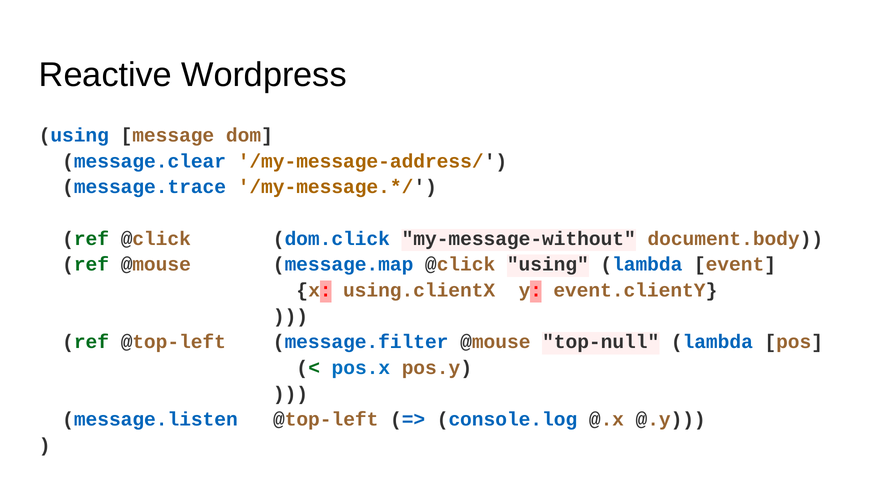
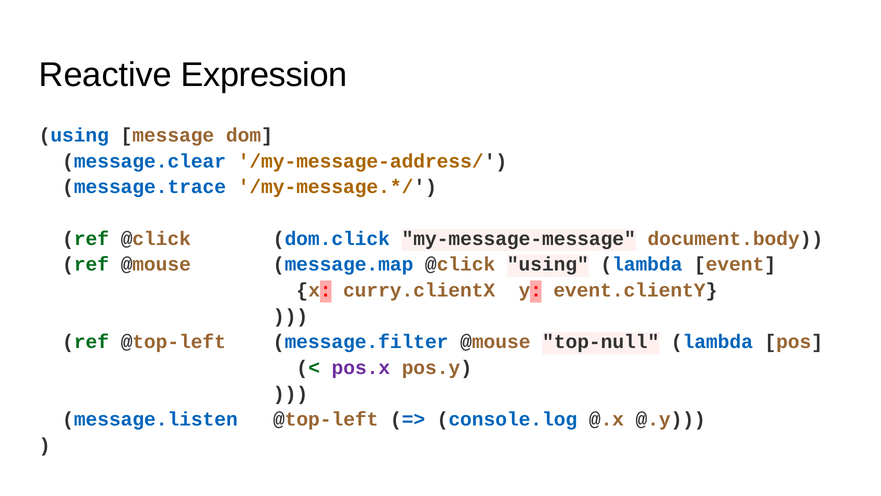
Wordpress: Wordpress -> Expression (264, 75)
my-message-without: my-message-without -> my-message-message (519, 238)
using.clientX: using.clientX -> curry.clientX (419, 290)
pos.x colour: blue -> purple (361, 368)
